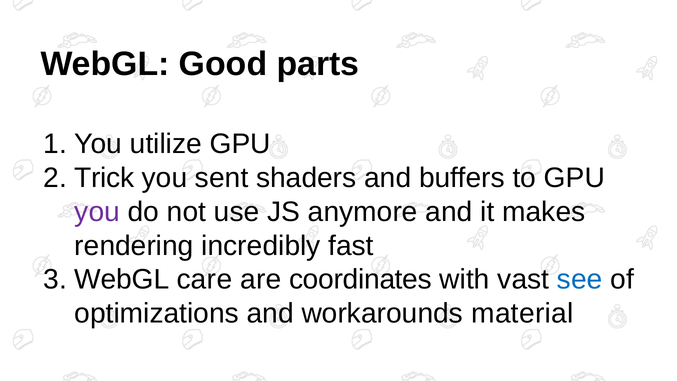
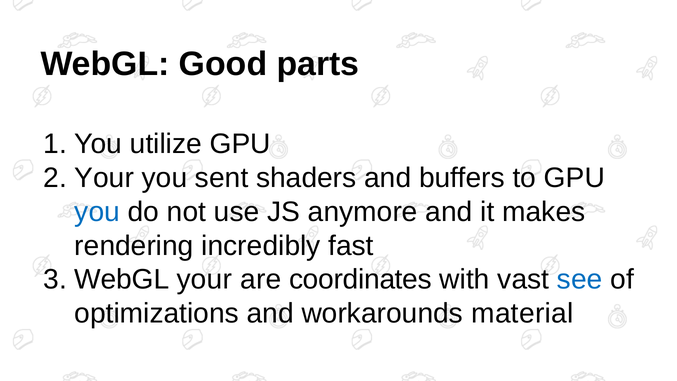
Trick: Trick -> Your (104, 178)
you colour: purple -> blue (97, 212)
WebGL care: care -> your (204, 280)
